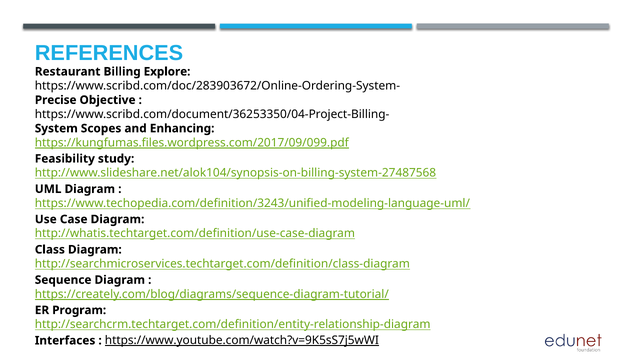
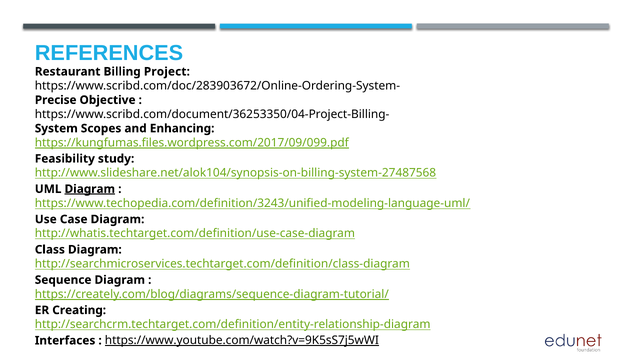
Explore: Explore -> Project (167, 72)
Diagram underline: none -> present (90, 189)
Program: Program -> Creating (79, 311)
